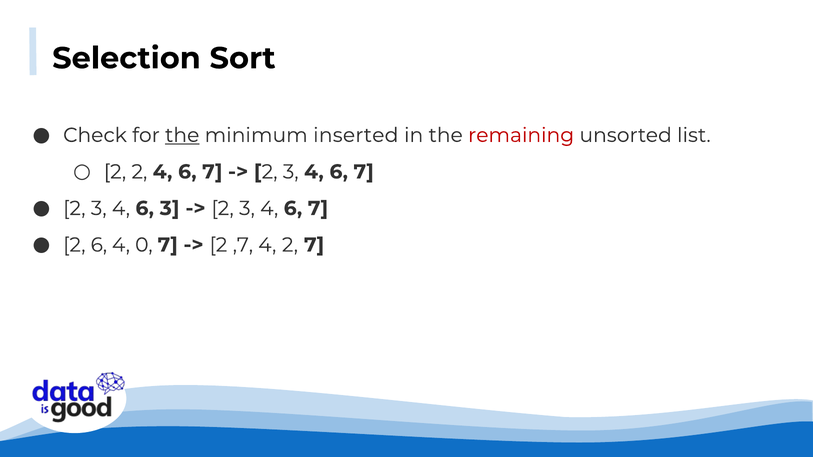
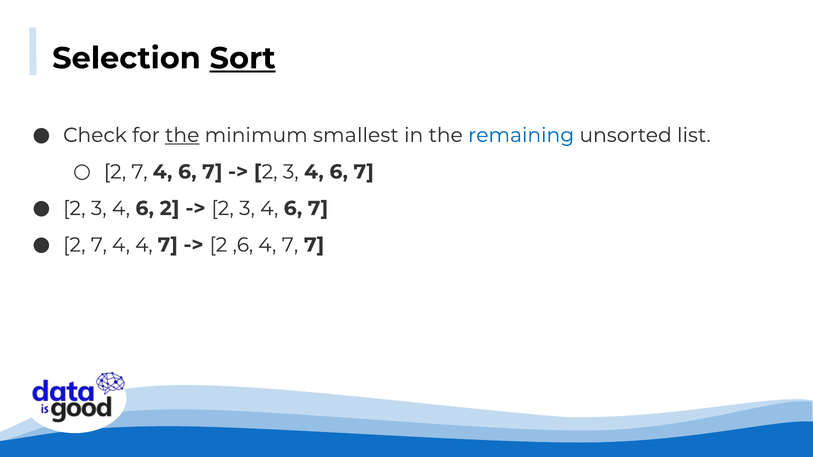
Sort underline: none -> present (243, 58)
inserted: inserted -> smallest (356, 135)
remaining colour: red -> blue (521, 135)
2: 2 -> 7 (139, 172)
6 3: 3 -> 2 (170, 208)
6: 6 -> 7 (99, 245)
4 0: 0 -> 4 (144, 245)
,7: ,7 -> ,6 (243, 245)
2: 2 -> 7 (290, 245)
